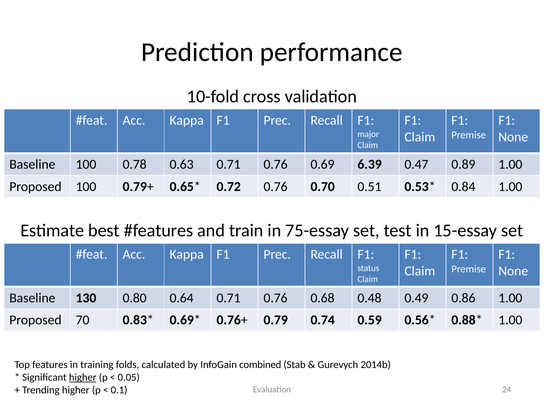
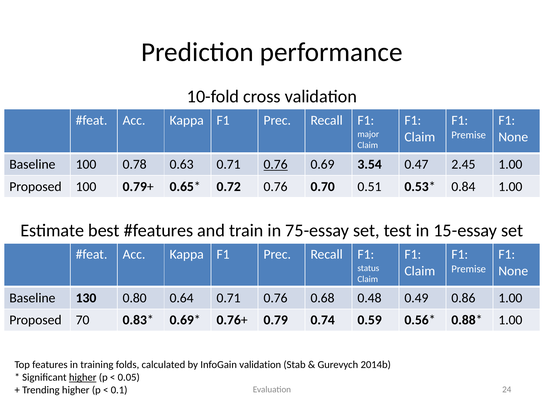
0.76 underline: none -> present (276, 164)
6.39: 6.39 -> 3.54 (370, 164)
0.89: 0.89 -> 2.45 (463, 164)
InfoGain combined: combined -> validation (260, 365)
